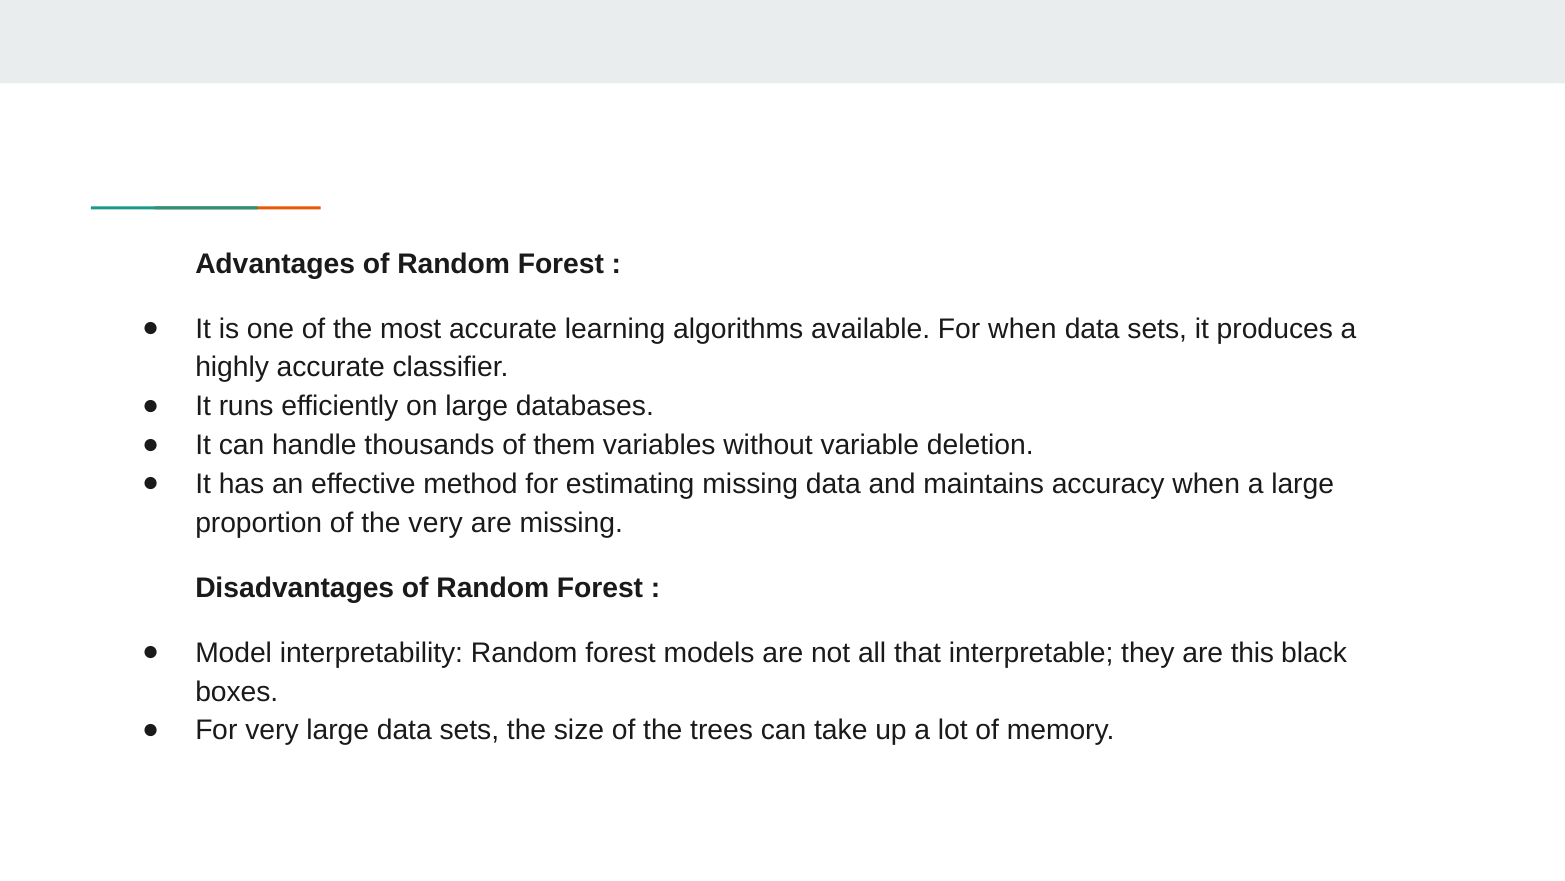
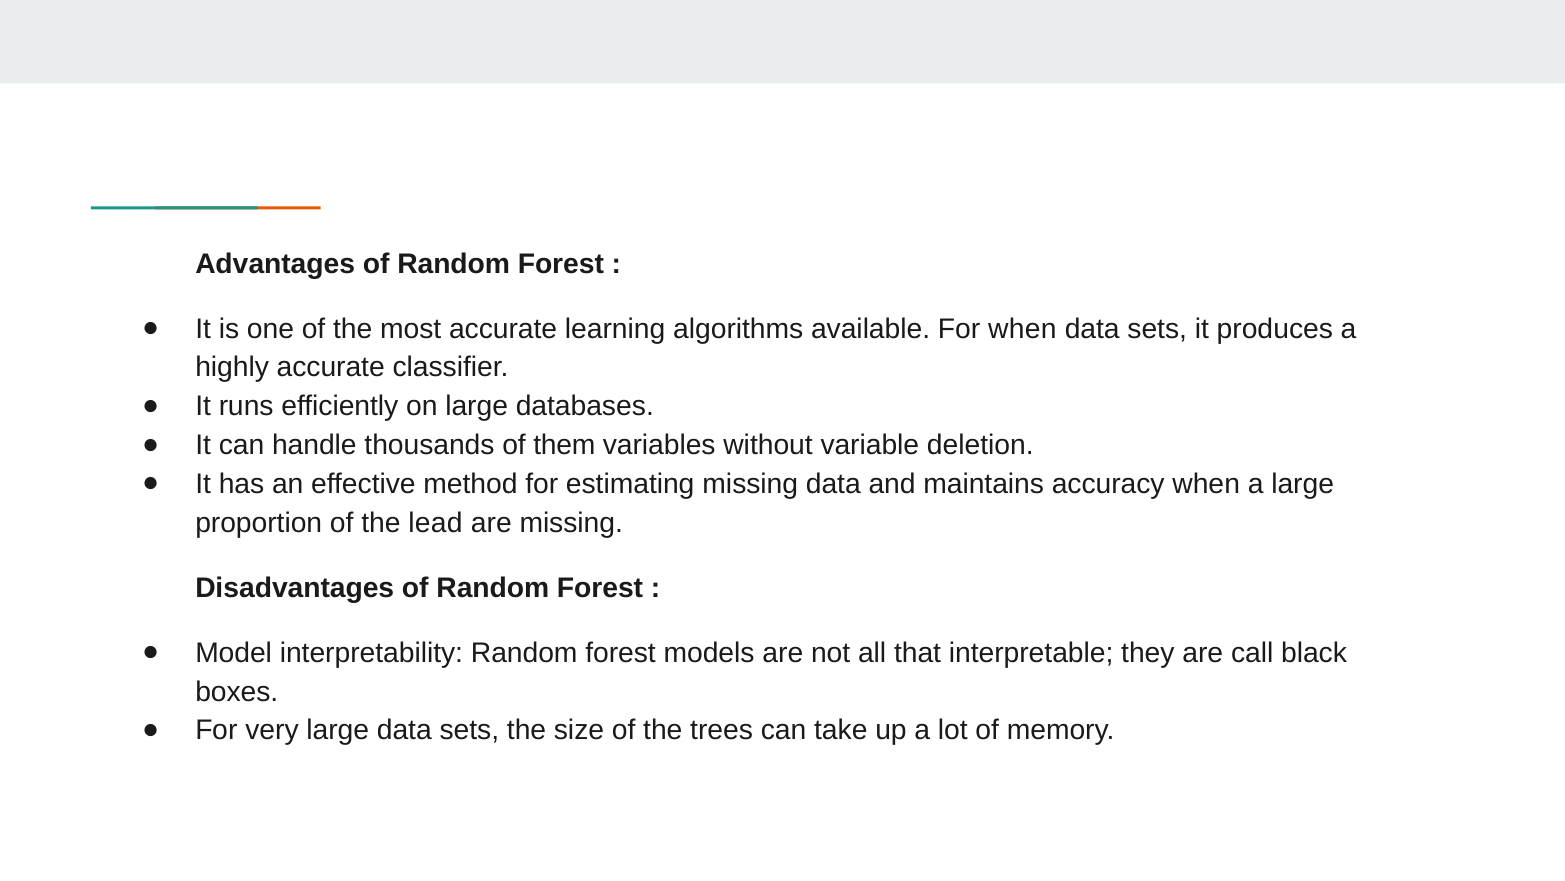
the very: very -> lead (436, 523)
this: this -> call (1252, 652)
